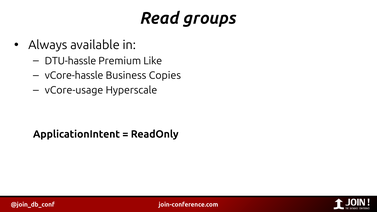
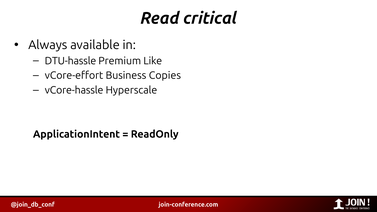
groups: groups -> critical (210, 18)
vCore-hassle: vCore-hassle -> vCore-effort (74, 76)
vCore-usage: vCore-usage -> vCore-hassle (74, 90)
